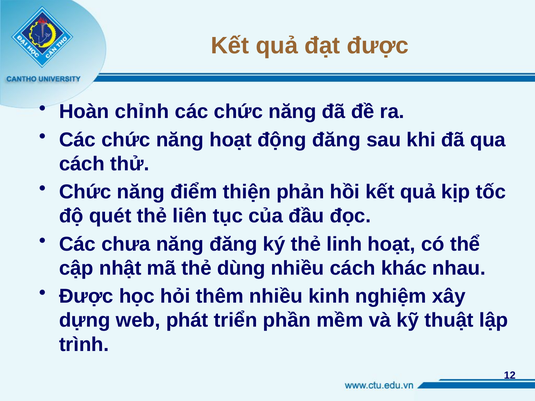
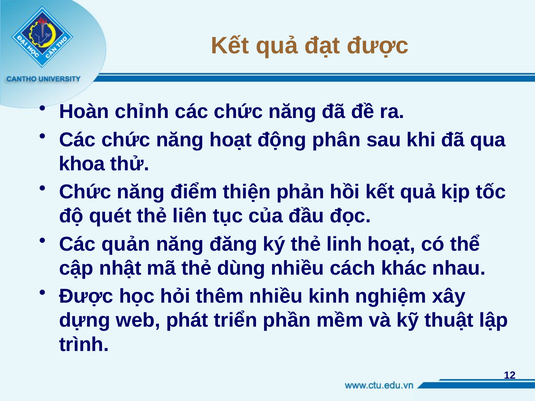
động đăng: đăng -> phân (336, 140)
cách: cách -> khoa (82, 164)
chưa: chưa -> quản (126, 244)
